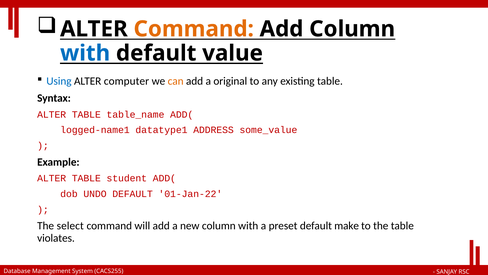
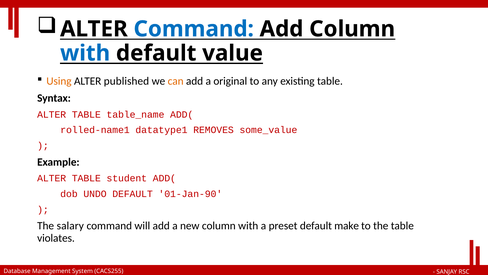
Command colour: orange -> blue (194, 29)
Using colour: blue -> orange (59, 81)
computer: computer -> published (126, 81)
logged-name1: logged-name1 -> rolled-name1 (95, 130)
ADDRESS: ADDRESS -> REMOVES (214, 130)
01-Jan-22: 01-Jan-22 -> 01-Jan-90 (190, 194)
select: select -> salary (70, 225)
